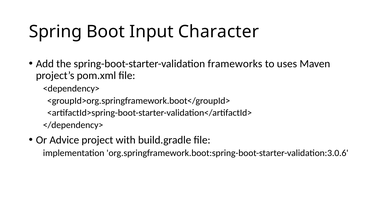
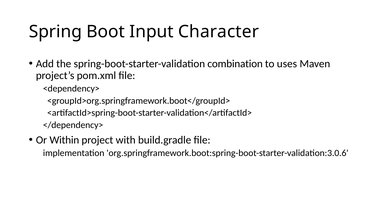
frameworks: frameworks -> combination (235, 64)
Advice: Advice -> Within (64, 140)
